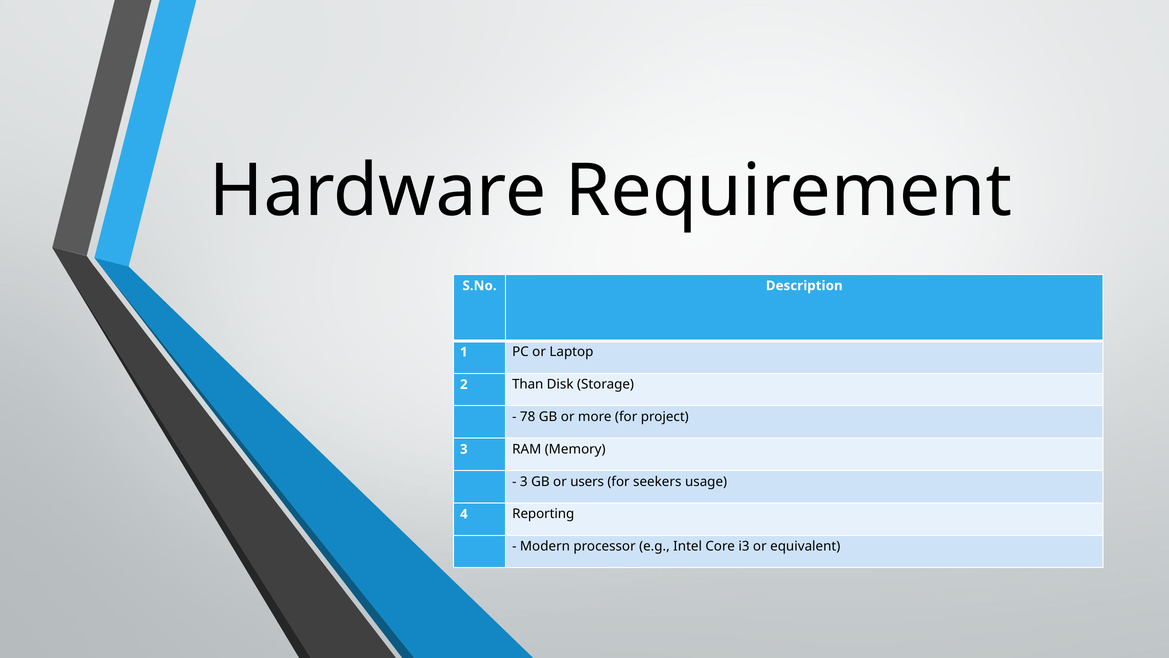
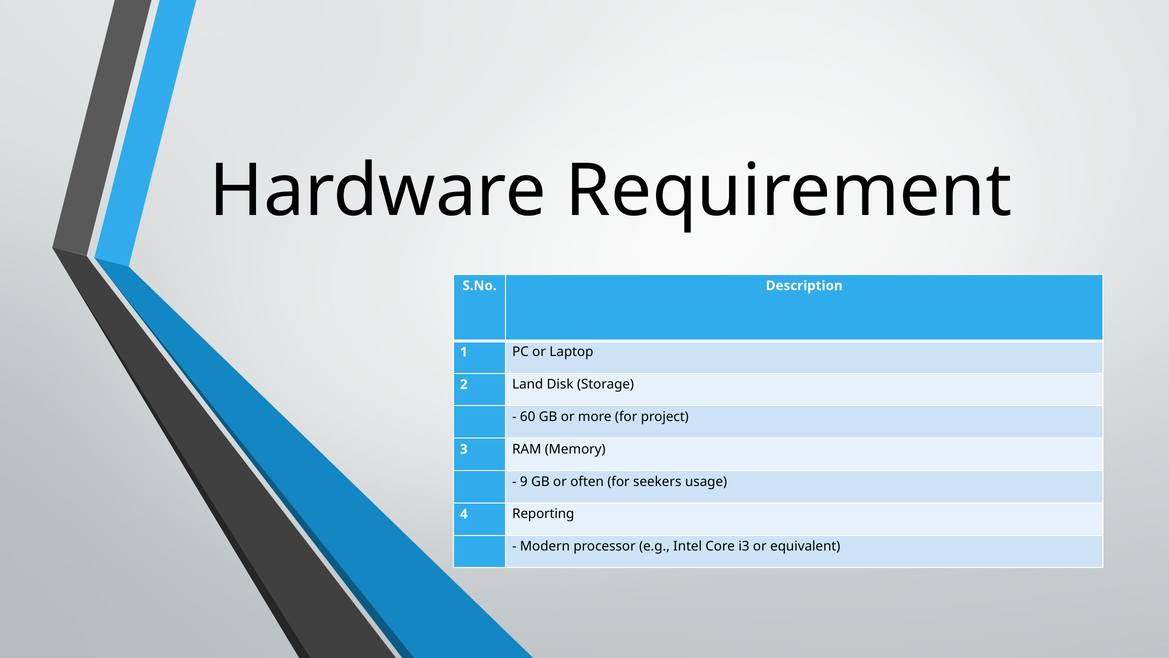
Than: Than -> Land (528, 384)
78: 78 -> 60 (528, 417)
3: 3 -> 9 (524, 481)
users: users -> often (587, 481)
